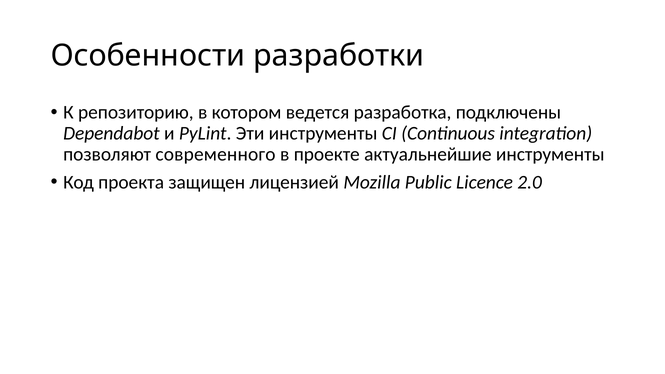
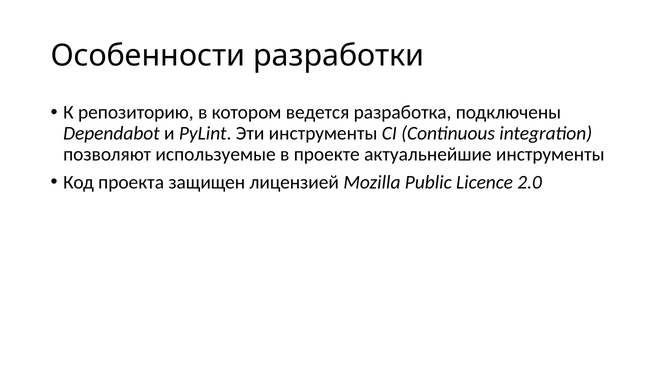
современного: современного -> используемые (216, 154)
